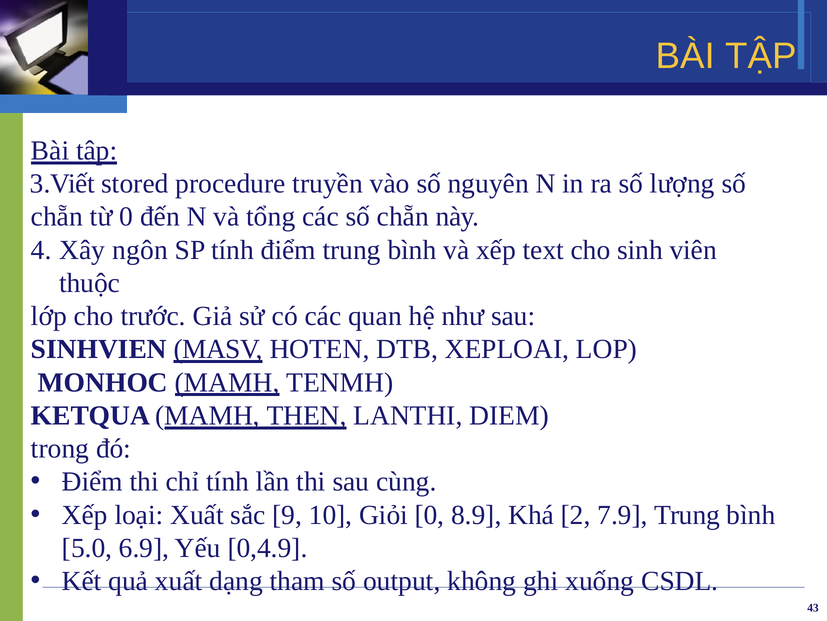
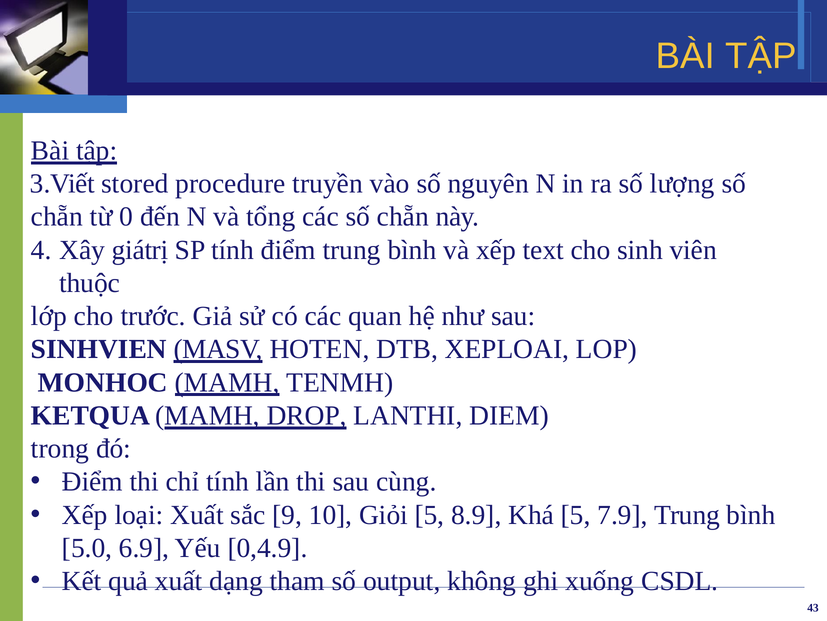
ngôn: ngôn -> giátrị (140, 250)
THEN: THEN -> DROP (307, 415)
Giỏi 0: 0 -> 5 (429, 514)
Khá 2: 2 -> 5 (576, 514)
